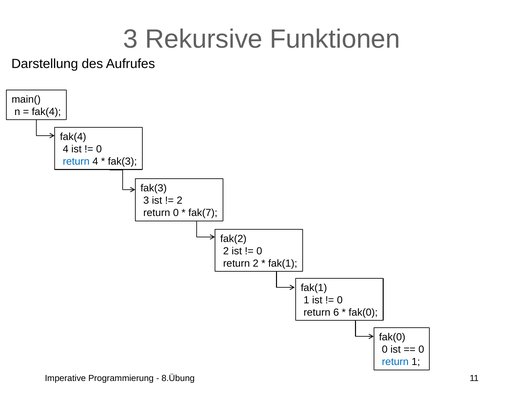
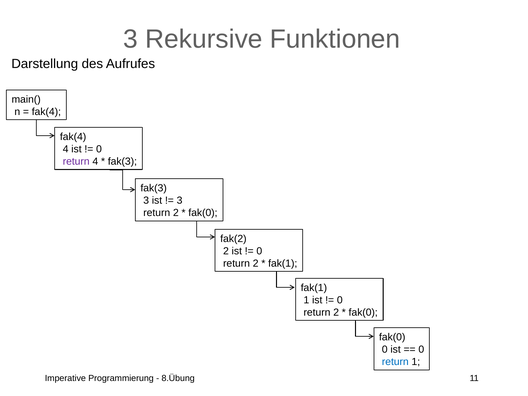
return colour: blue -> purple (76, 161)
2: 2 -> 3 (180, 201)
0: 0 -> 2 (176, 213)
fak(7: fak(7 -> fak(0 (203, 213)
6: 6 -> 2 (336, 312)
